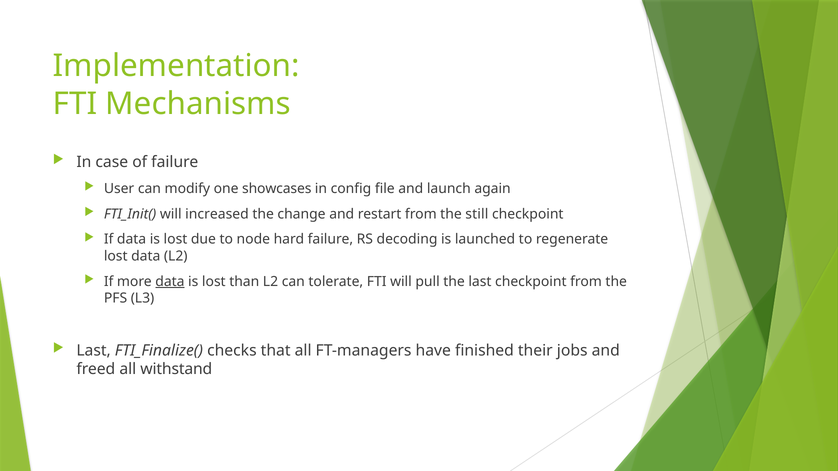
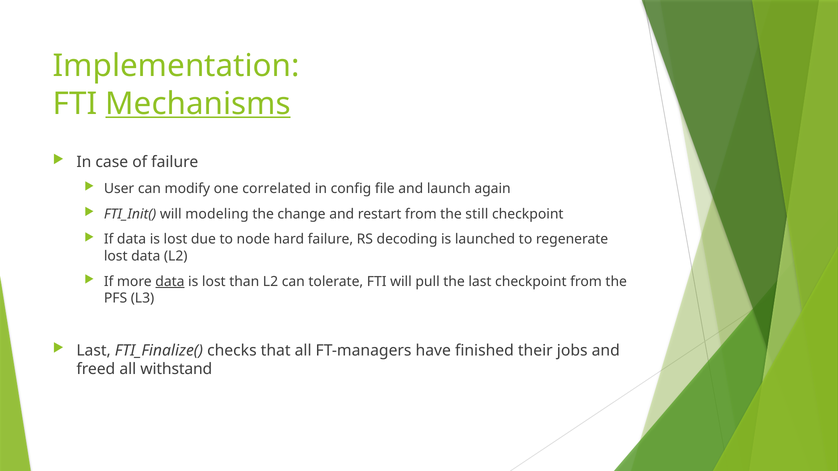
Mechanisms underline: none -> present (198, 104)
showcases: showcases -> correlated (277, 189)
increased: increased -> modeling (217, 214)
